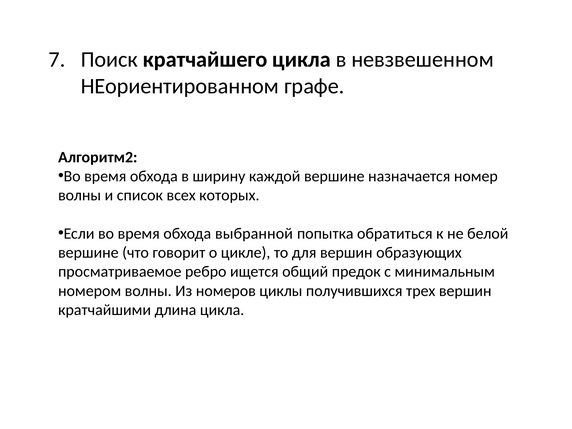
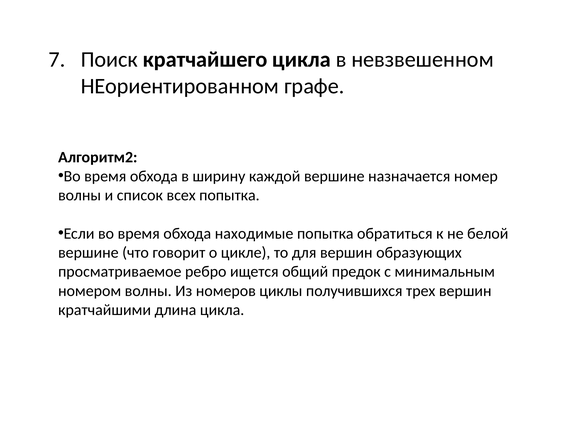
всех которых: которых -> попытка (229, 195)
выбранной: выбранной -> находимые (254, 234)
